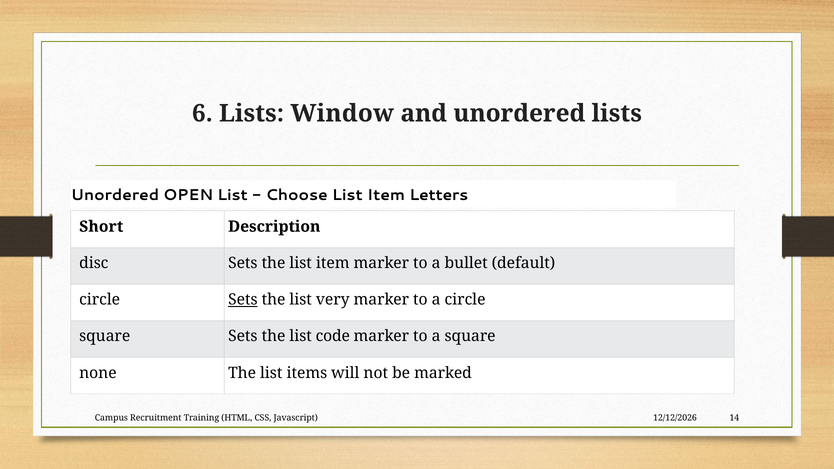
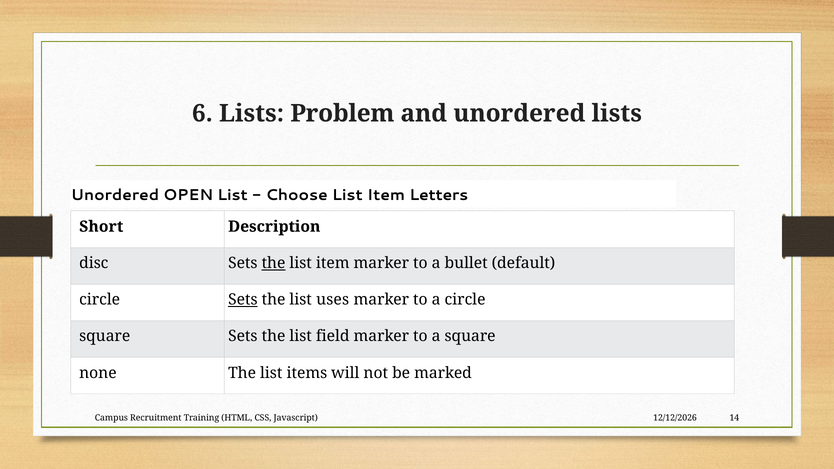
Window: Window -> Problem (342, 113)
the underline: none -> present (274, 263)
very: very -> uses (333, 300)
code: code -> field (333, 336)
